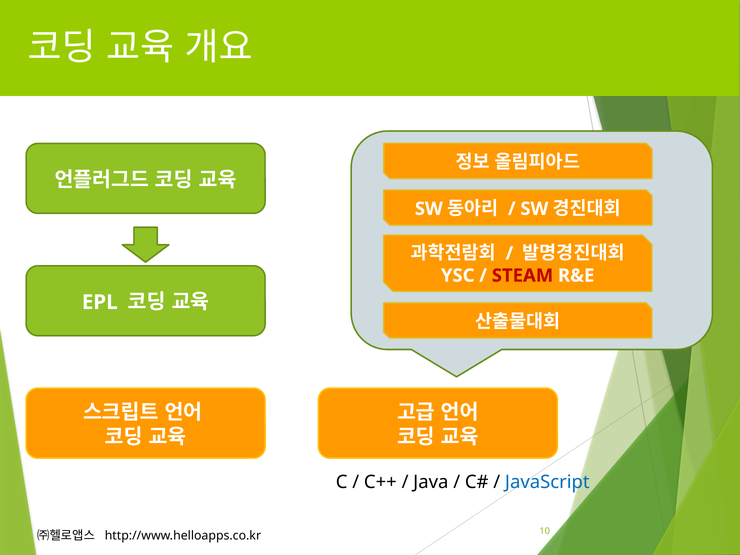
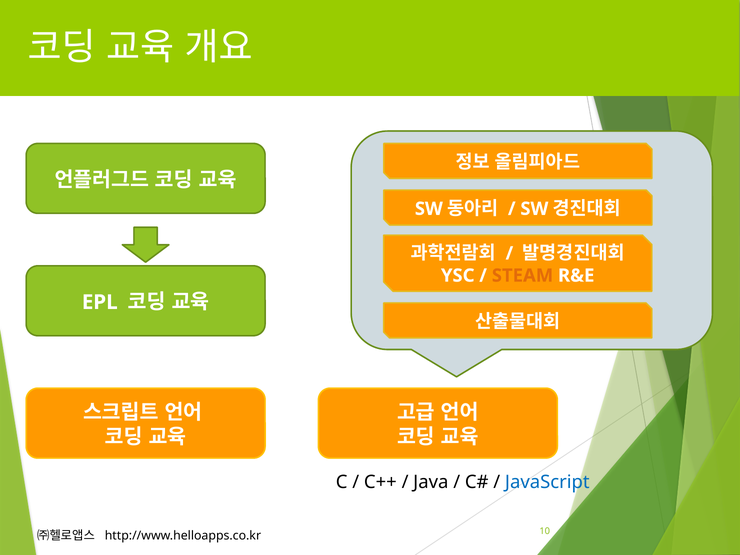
STEAM colour: red -> orange (523, 276)
